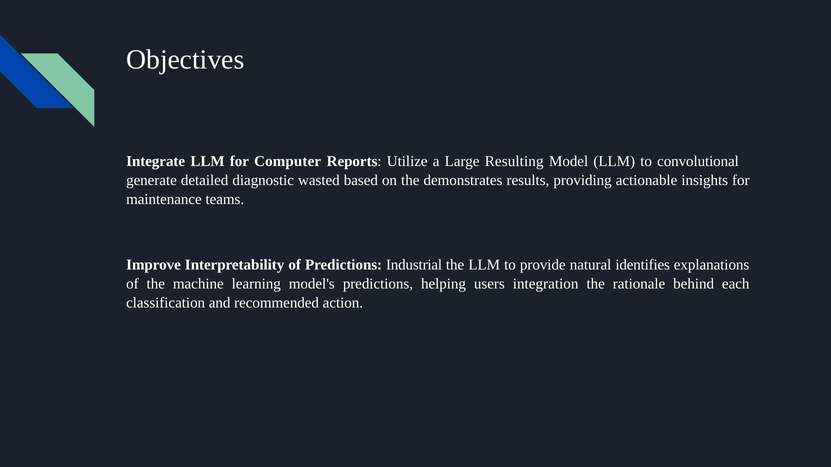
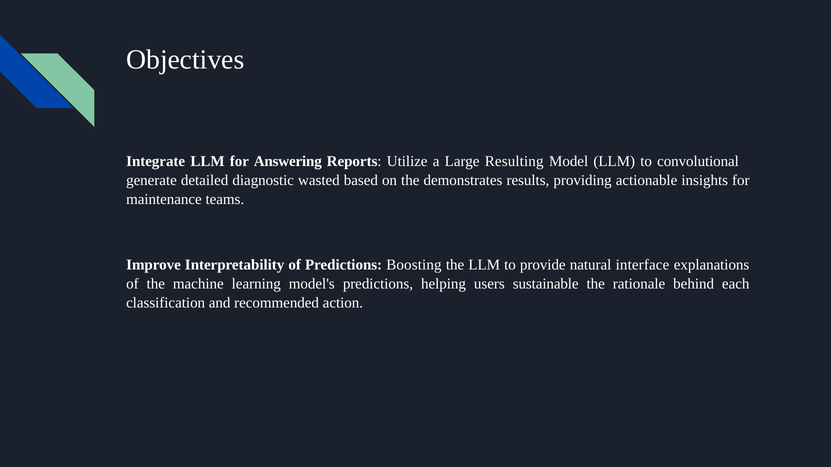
Computer: Computer -> Answering (288, 162)
Industrial: Industrial -> Boosting (414, 265)
identifies: identifies -> interface (642, 265)
integration: integration -> sustainable (546, 284)
